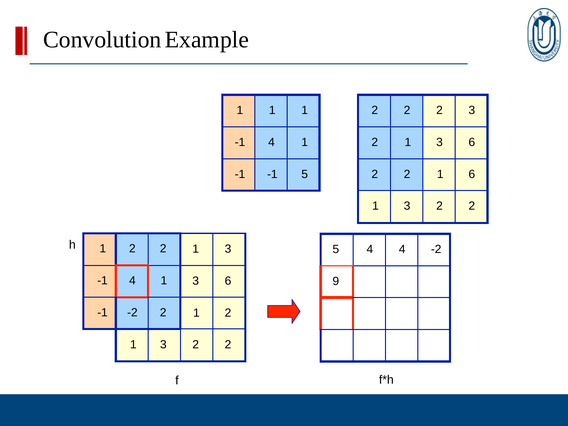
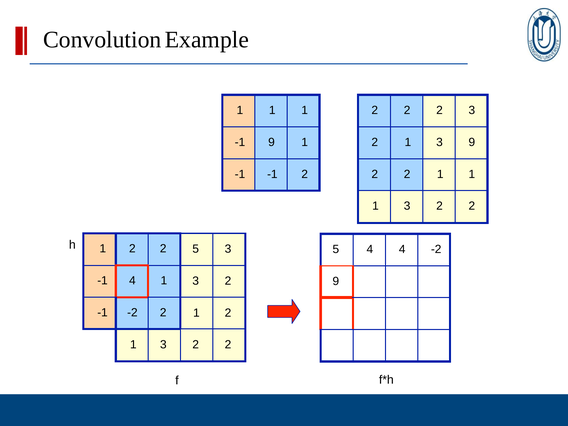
4: 4 -> 9 (272, 142)
2 1 3 6: 6 -> 9 (472, 142)
-1 5: 5 -> 2 (305, 174)
2 1 6: 6 -> 1 (472, 174)
1: 1 -> 5 (196, 249)
6: 6 -> 2 (228, 281)
